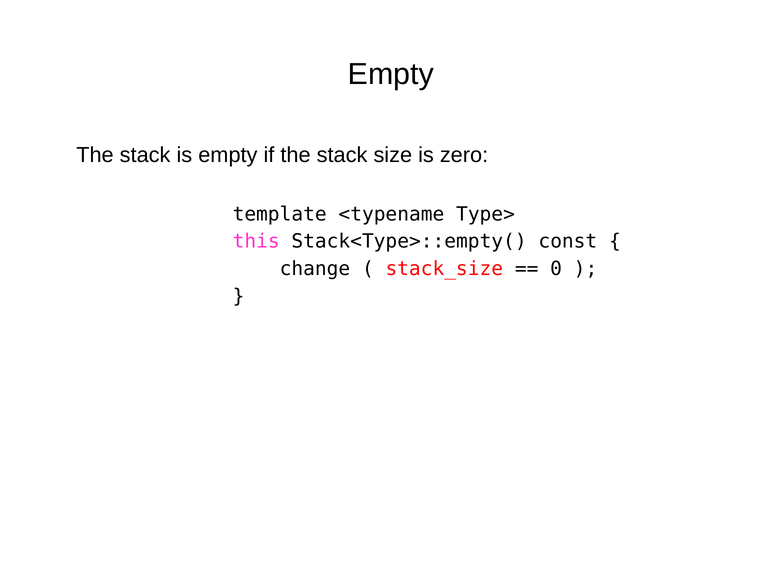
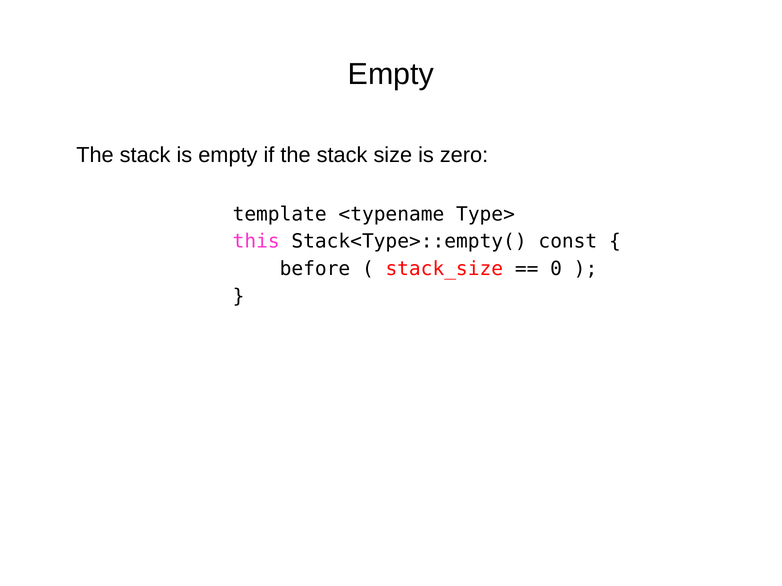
change: change -> before (315, 269)
